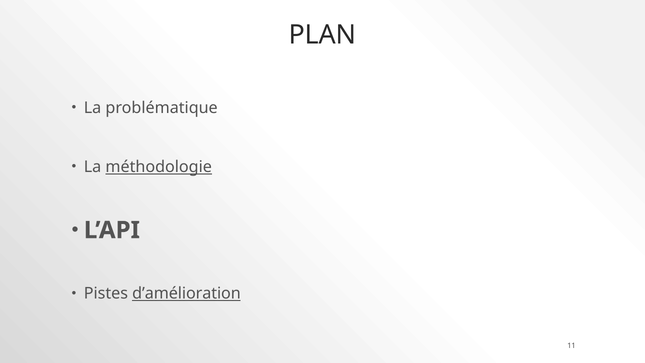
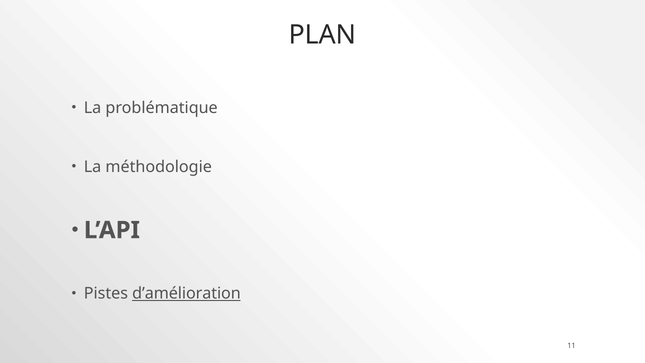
méthodologie underline: present -> none (159, 167)
